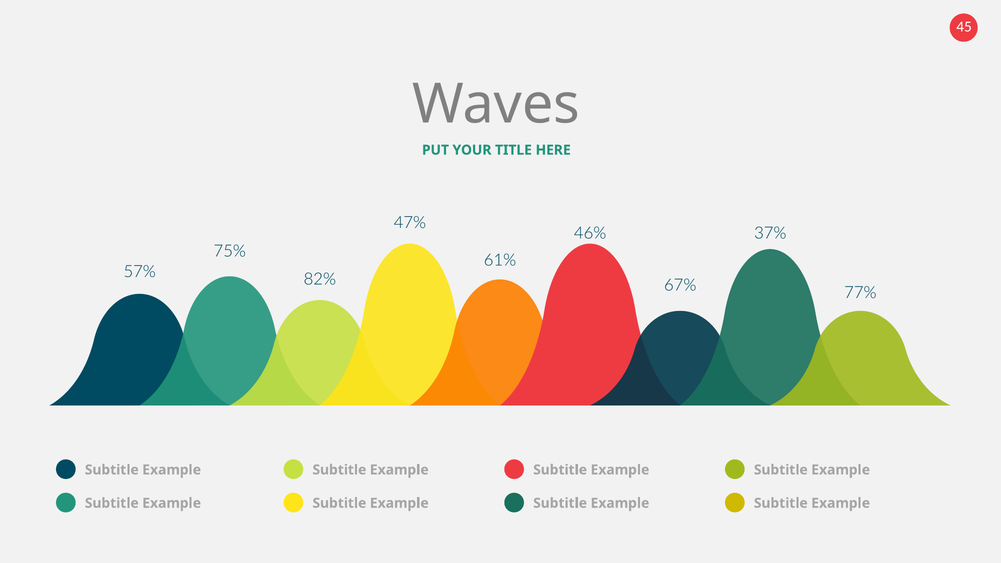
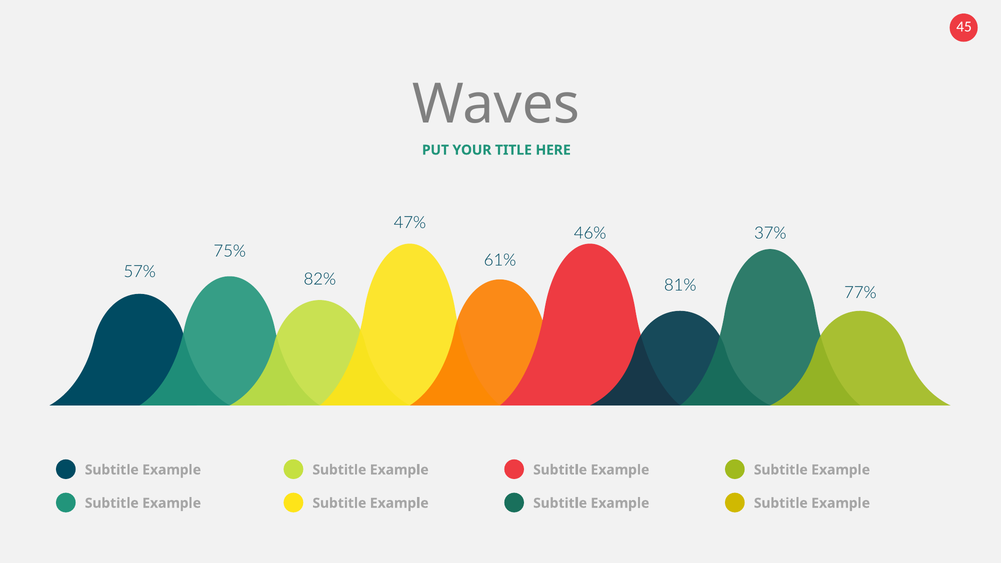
67%: 67% -> 81% (680, 285)
